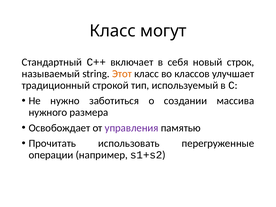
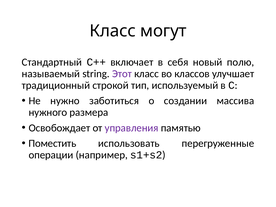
строк: строк -> полю (241, 62)
Этот colour: orange -> purple (122, 74)
Прочитать: Прочитать -> Поместить (52, 143)
